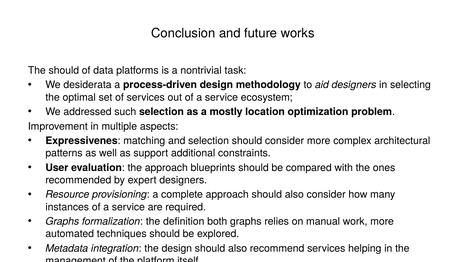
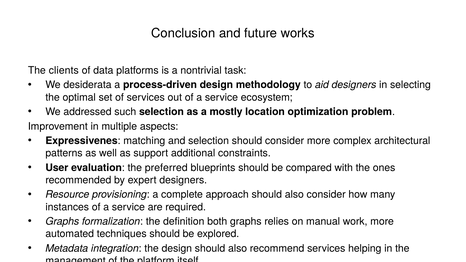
The should: should -> clients (64, 70)
the approach: approach -> preferred (166, 168)
